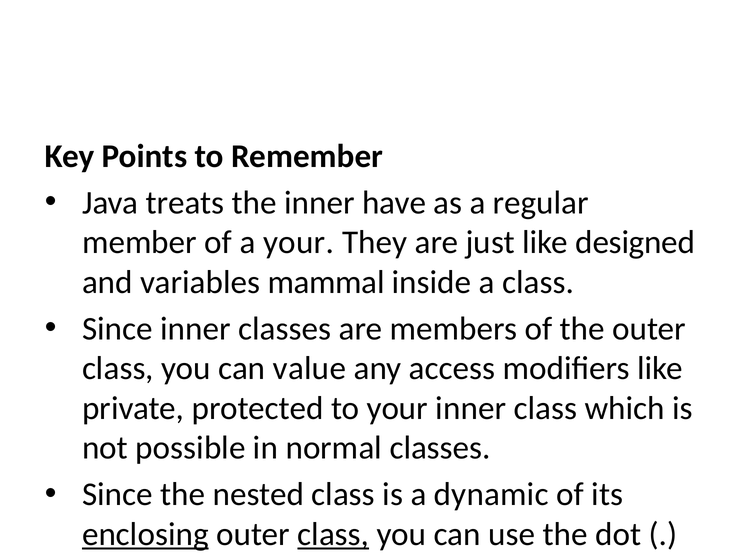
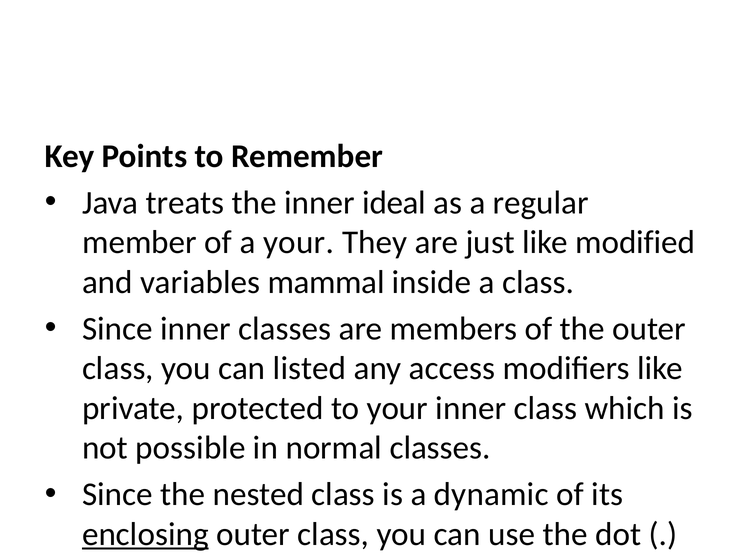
inner have: have -> ideal (394, 203)
designed: designed -> modified (635, 243)
value: value -> listed (310, 369)
class underline: present -> none (333, 535)
